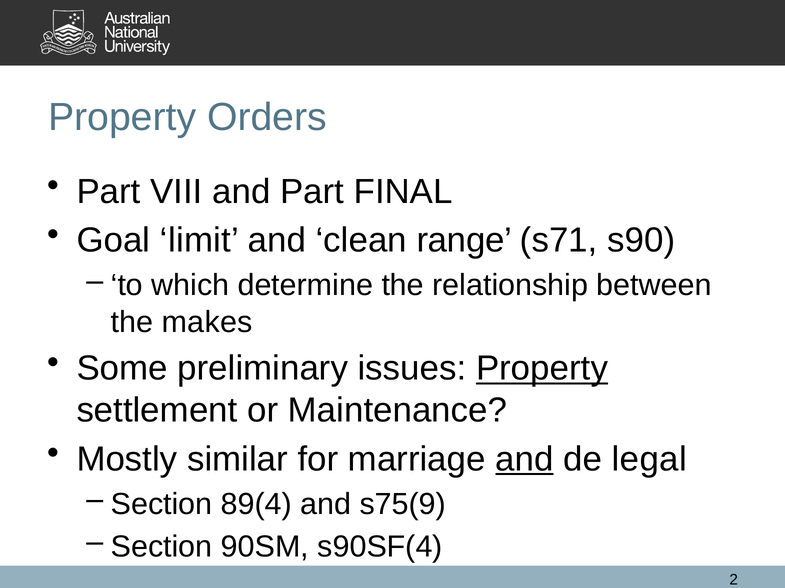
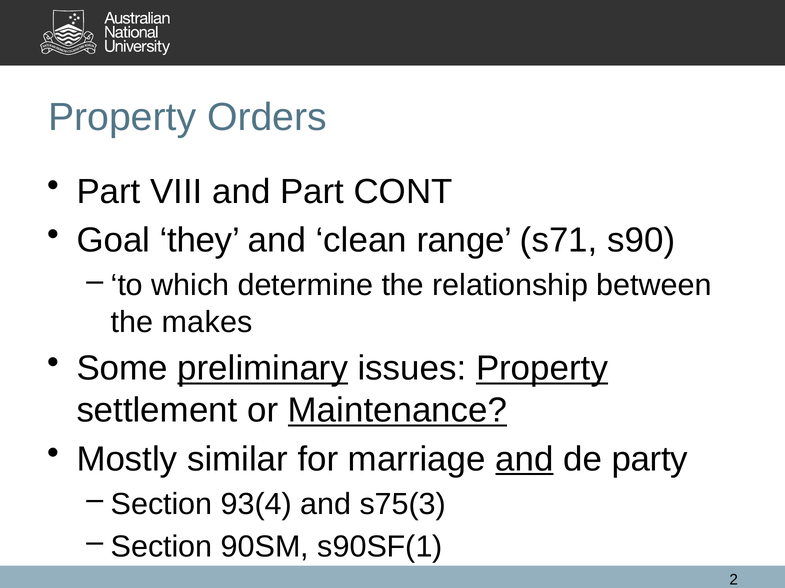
FINAL: FINAL -> CONT (403, 192)
limit: limit -> they (200, 241)
preliminary underline: none -> present (263, 369)
Maintenance underline: none -> present (397, 411)
legal: legal -> party (650, 460)
89(4: 89(4 -> 93(4 (256, 505)
s75(9: s75(9 -> s75(3 (403, 505)
s90SF(4: s90SF(4 -> s90SF(1 (380, 548)
